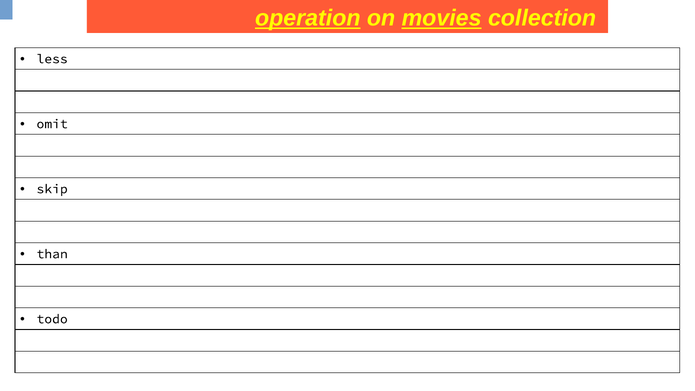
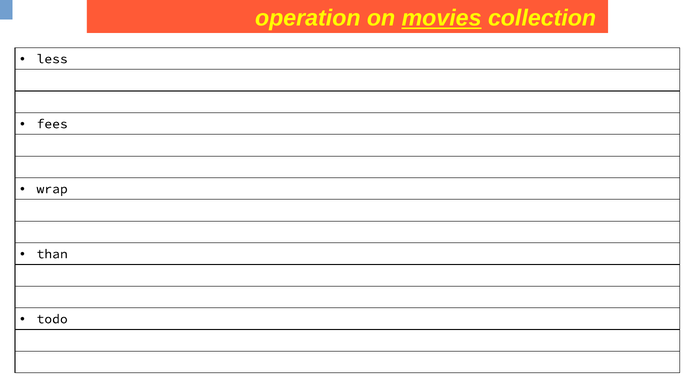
operation underline: present -> none (308, 18)
omit: omit -> fees (52, 124)
skip: skip -> wrap (52, 189)
